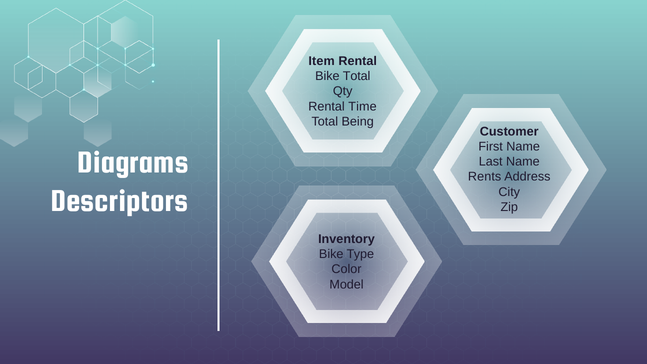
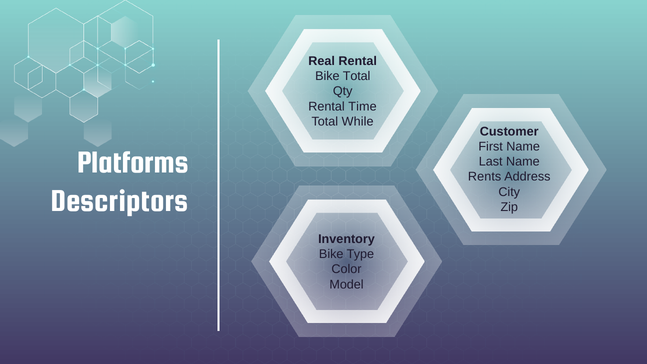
Item: Item -> Real (322, 61)
Being: Being -> While (358, 122)
Diagrams: Diagrams -> Platforms (133, 162)
